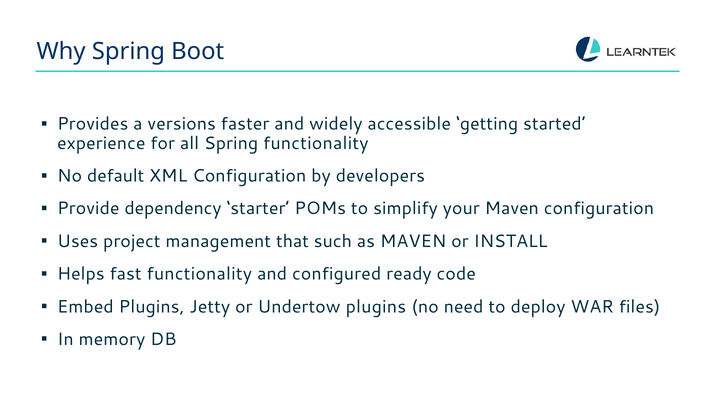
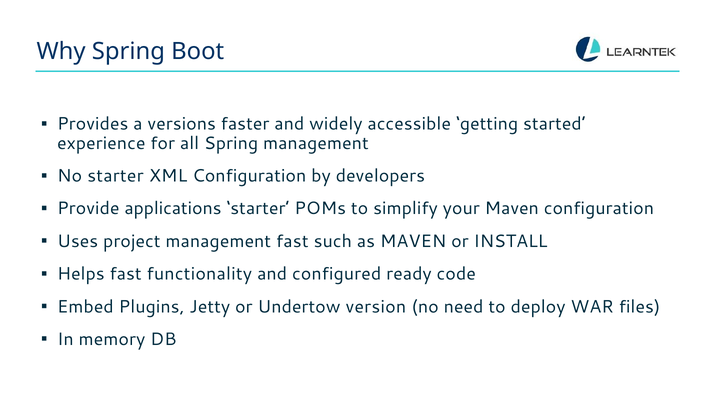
Spring functionality: functionality -> management (316, 143)
No default: default -> starter (115, 176)
dependency: dependency -> applications (173, 209)
management that: that -> fast (292, 241)
Undertow plugins: plugins -> version (376, 307)
